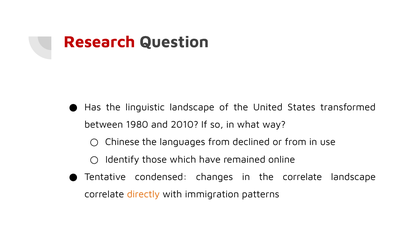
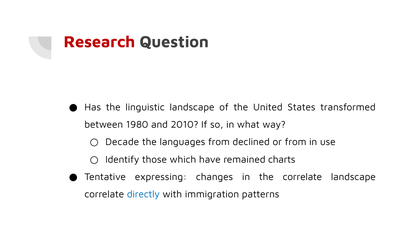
Chinese: Chinese -> Decade (122, 142)
online: online -> charts (282, 159)
condensed: condensed -> expressing (161, 177)
directly colour: orange -> blue (143, 194)
